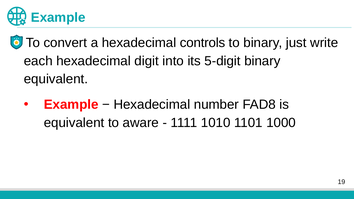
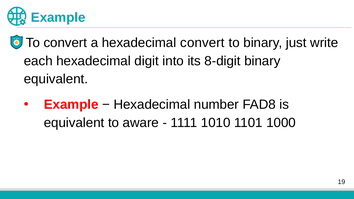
hexadecimal controls: controls -> convert (202, 43)
5-digit: 5-digit -> 8-digit (223, 61)
